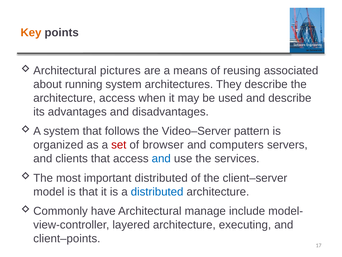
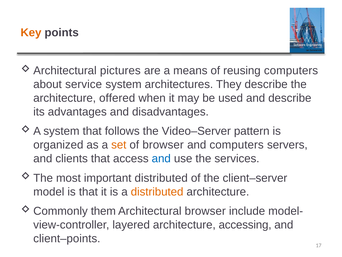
reusing associated: associated -> computers (291, 71)
running: running -> service (84, 84)
architecture access: access -> offered (117, 98)
set colour: red -> orange (119, 145)
distributed colour: blue -> orange (157, 191)
have: have -> them (103, 211)
Architectural manage: manage -> browser (205, 211)
executing: executing -> accessing (245, 224)
